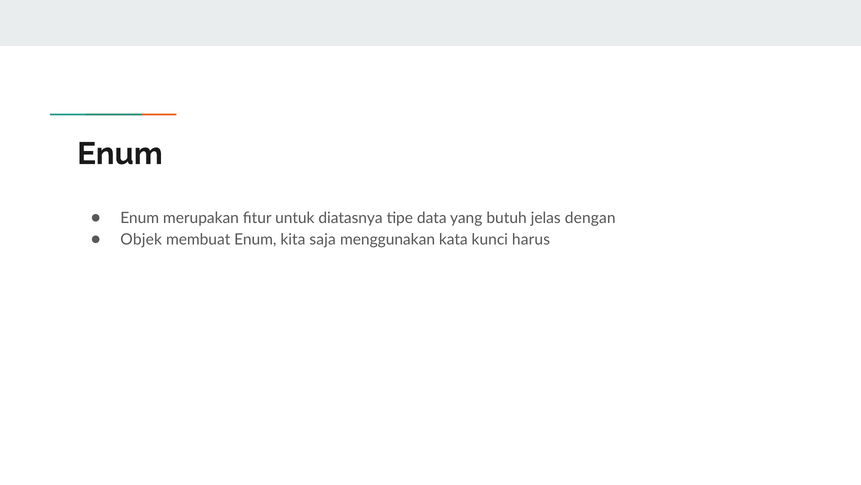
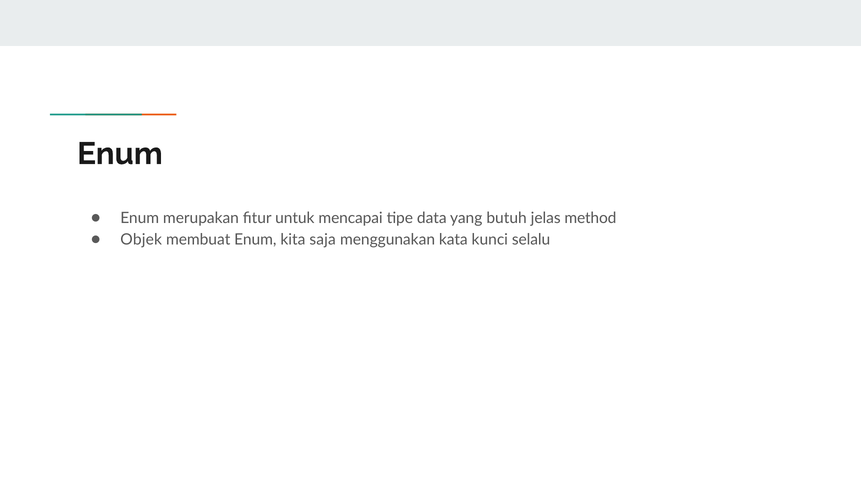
diatasnya: diatasnya -> mencapai (351, 218)
dengan: dengan -> method (590, 218)
harus: harus -> selalu (531, 239)
